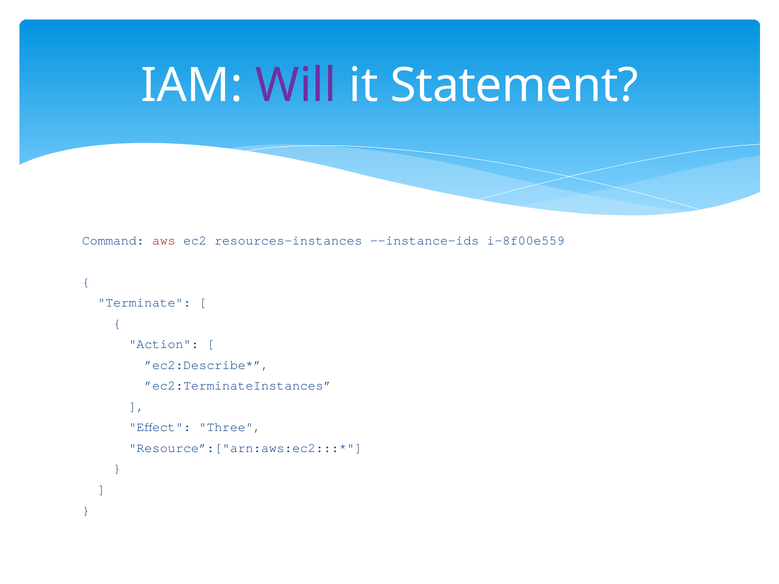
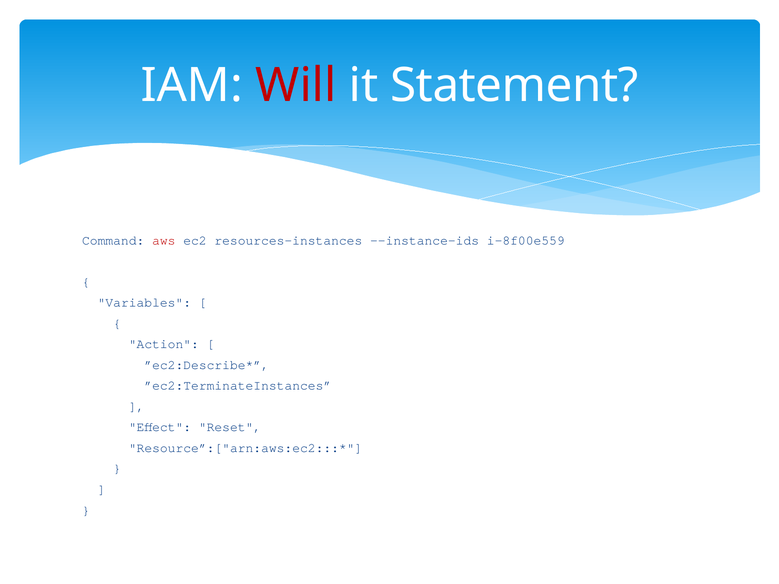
Will colour: purple -> red (296, 86)
Terminate: Terminate -> Variables (144, 303)
Three: Three -> Reset (230, 427)
